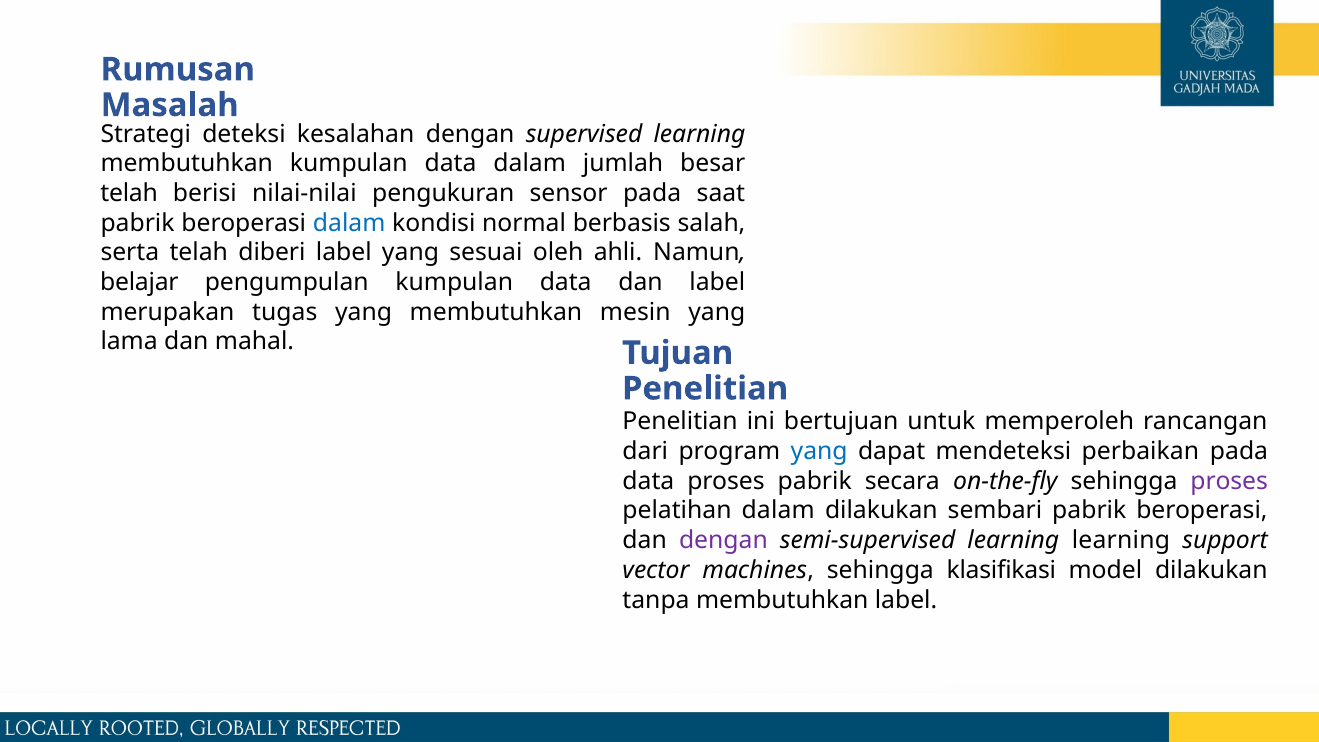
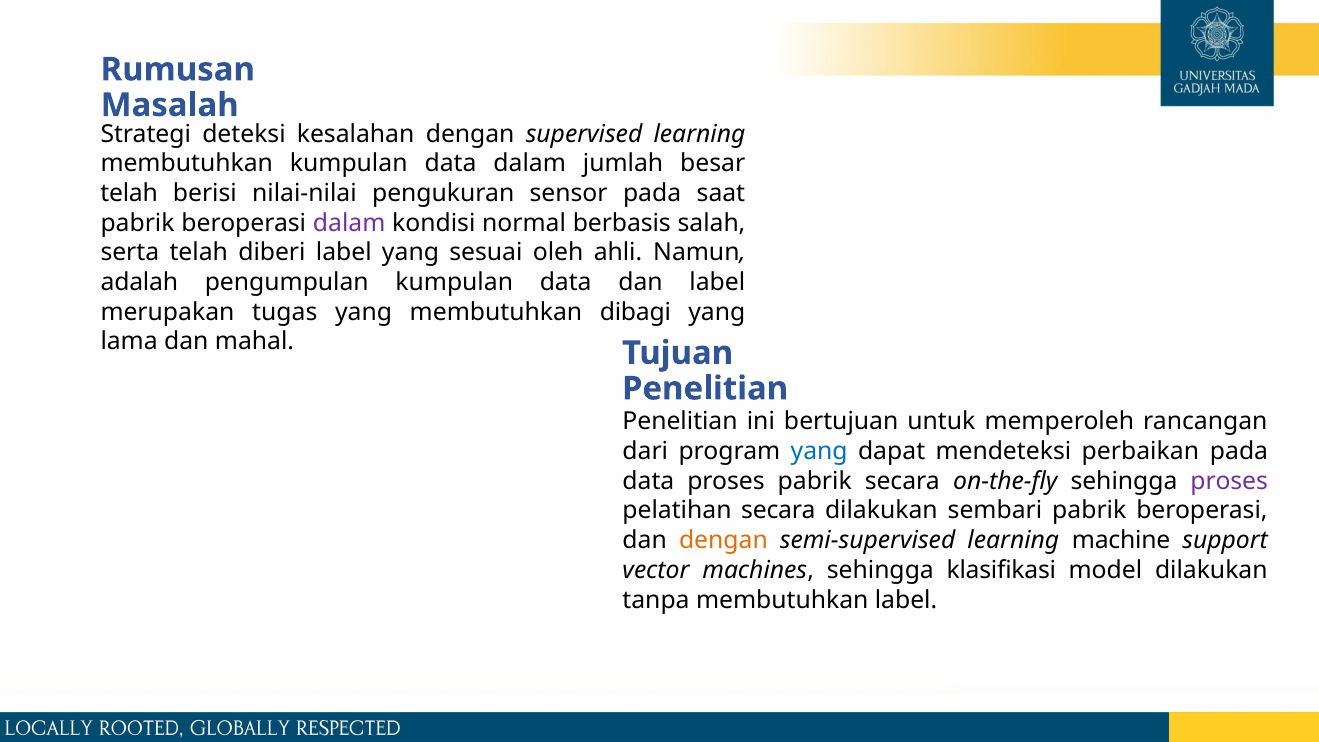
dalam colour: blue -> purple (349, 223)
belajar: belajar -> adalah (139, 282)
mesin: mesin -> dibagi (635, 312)
pelatihan dalam: dalam -> secara (778, 511)
dengan colour: purple -> orange (723, 540)
learning learning: learning -> machine (1121, 540)
